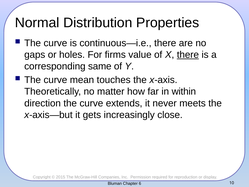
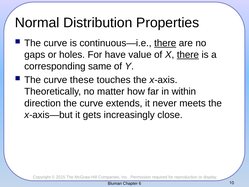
there underline: none -> present (165, 43)
firms: firms -> have (115, 55)
mean: mean -> these (82, 80)
